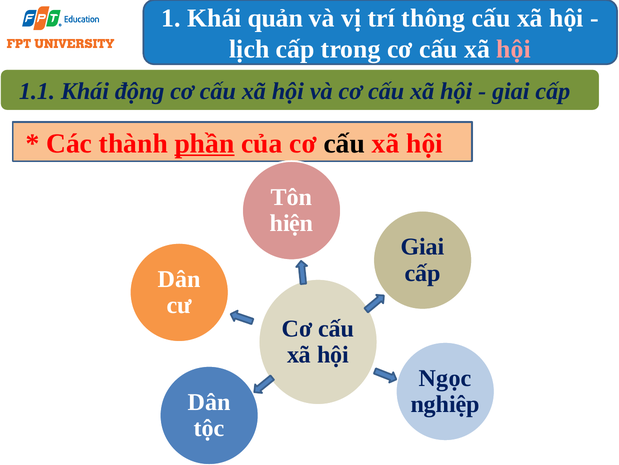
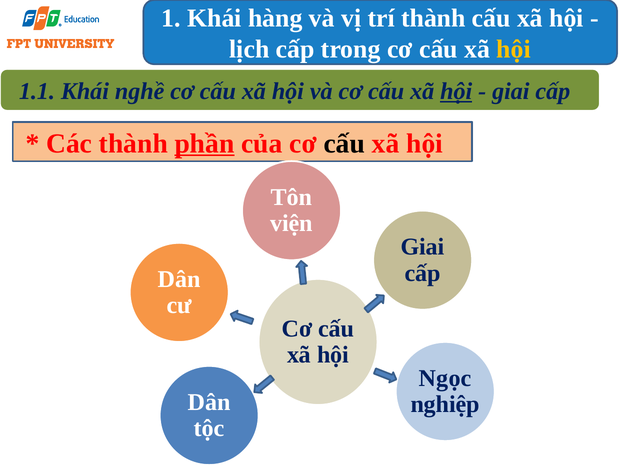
quản: quản -> hàng (275, 18)
trí thông: thông -> thành (433, 18)
hội colour: pink -> yellow (514, 49)
động: động -> nghề (140, 91)
hội underline: none -> present (456, 91)
hiện: hiện -> viện (291, 223)
